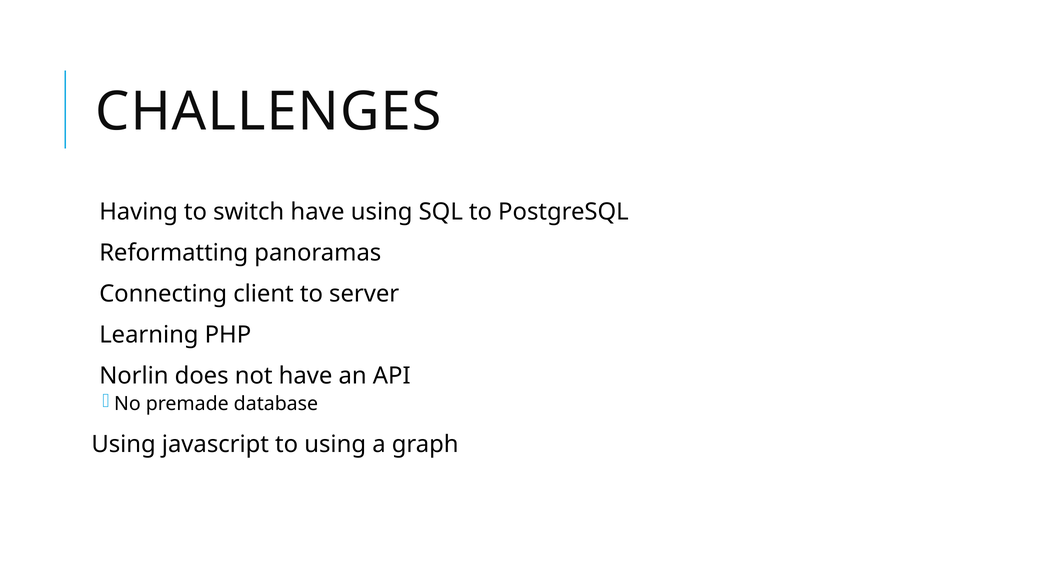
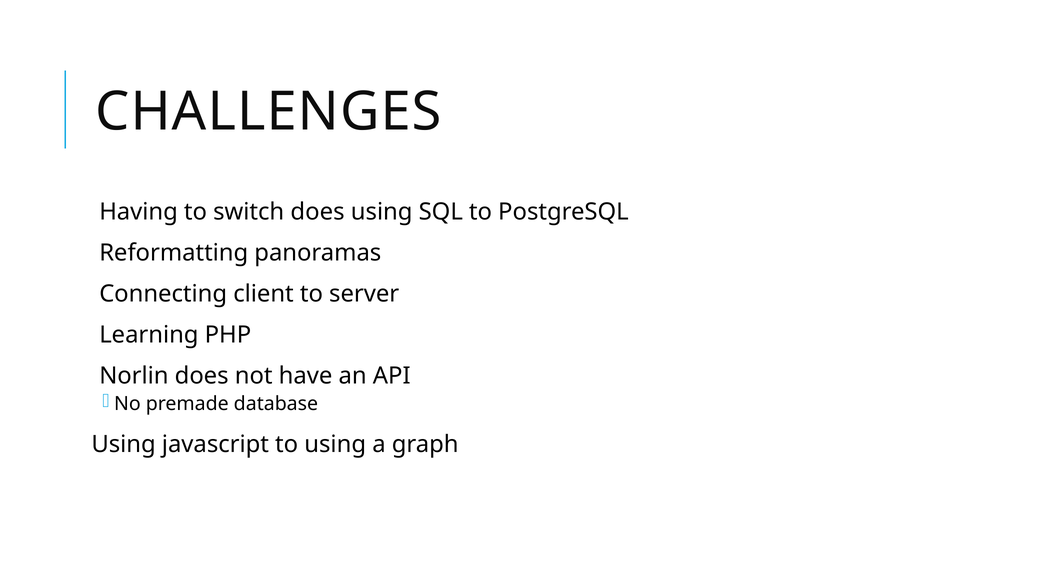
switch have: have -> does (318, 212)
